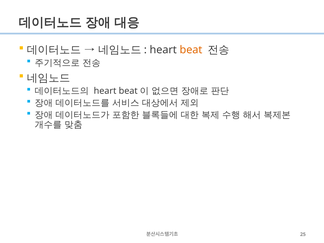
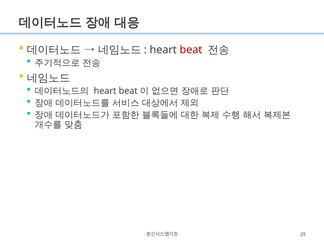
beat colour: orange -> red (191, 50)
